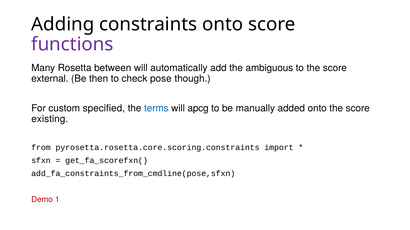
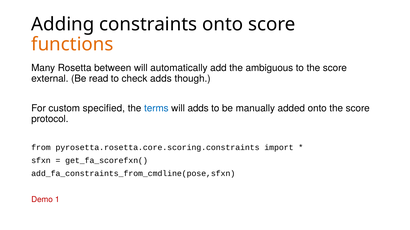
functions colour: purple -> orange (72, 45)
then: then -> read (99, 79)
check pose: pose -> adds (161, 79)
will apcg: apcg -> adds (198, 109)
existing: existing -> protocol (50, 119)
